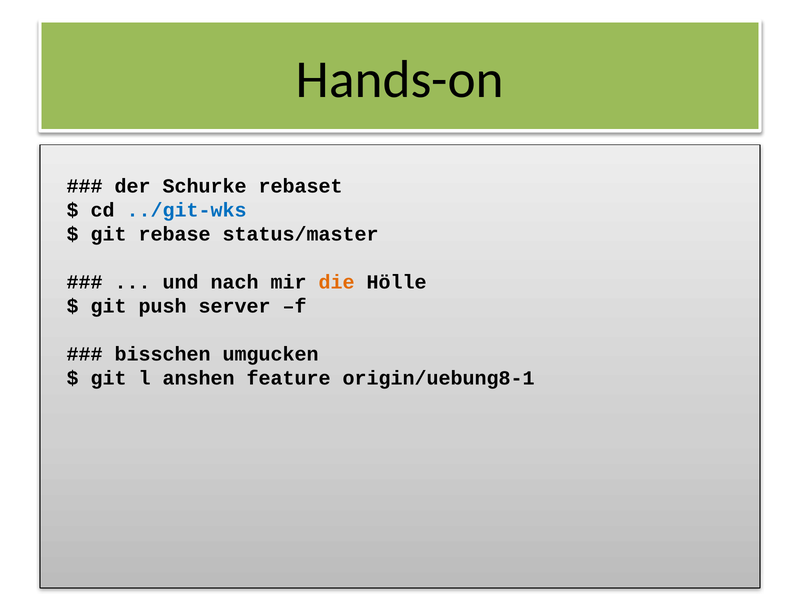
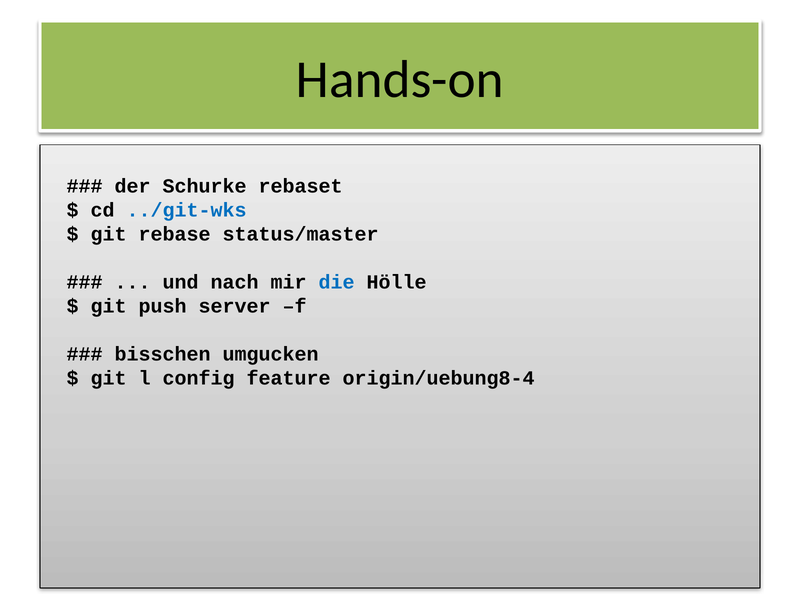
die colour: orange -> blue (337, 282)
anshen: anshen -> config (199, 378)
origin/uebung8-1: origin/uebung8-1 -> origin/uebung8-4 (439, 378)
